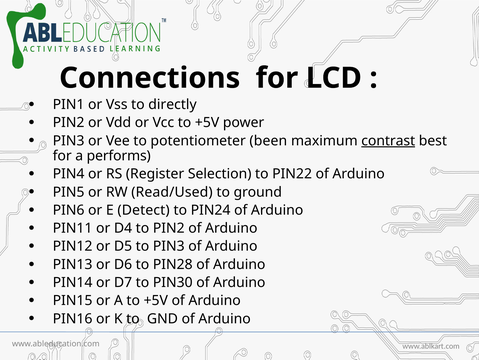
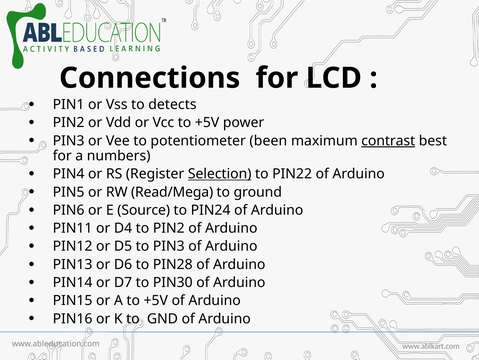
directly: directly -> detects (172, 104)
performs: performs -> numbers (119, 156)
Selection underline: none -> present (220, 174)
Read/Used: Read/Used -> Read/Mega (172, 192)
Detect: Detect -> Source (144, 210)
